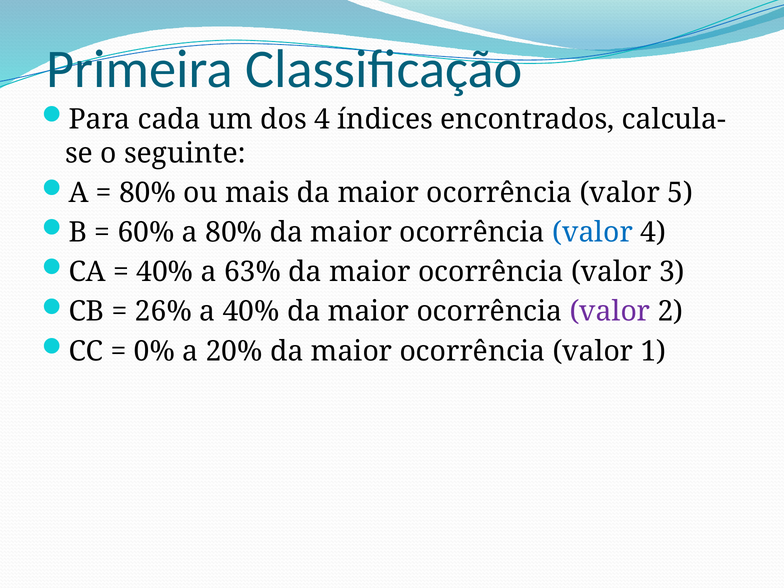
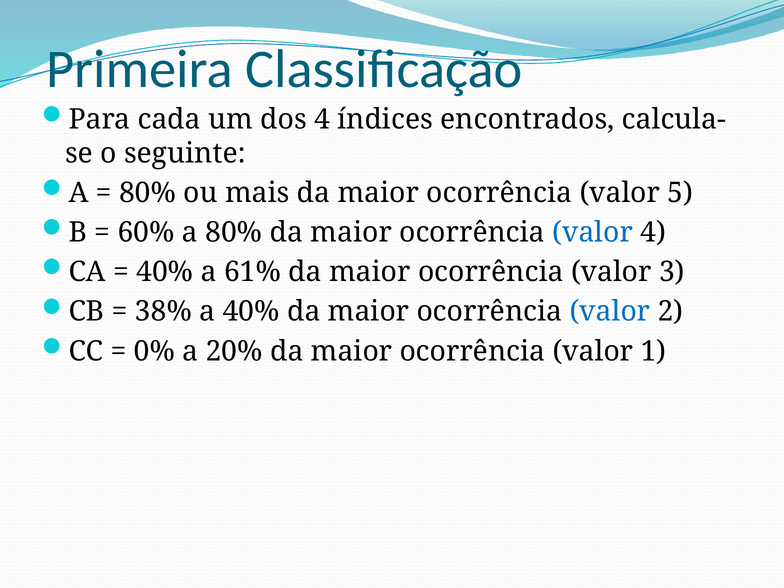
63%: 63% -> 61% (253, 272)
26%: 26% -> 38% (163, 312)
valor colour: purple -> blue (610, 312)
